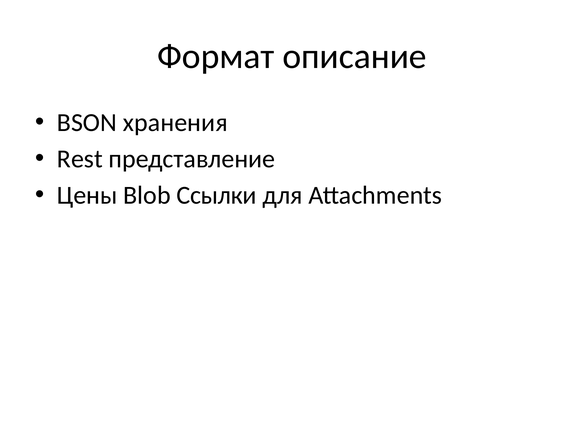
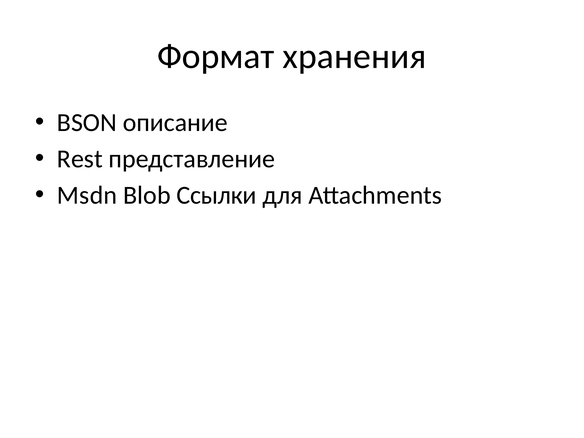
описание: описание -> хранения (354, 57)
хранения: хранения -> описание (175, 123)
Цены: Цены -> Msdn (87, 195)
